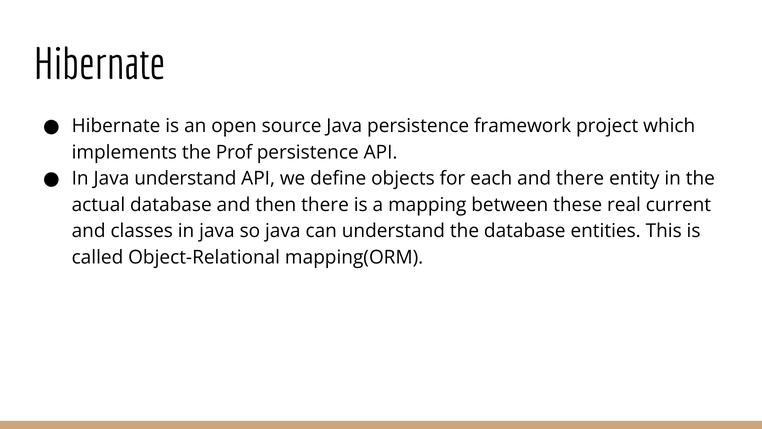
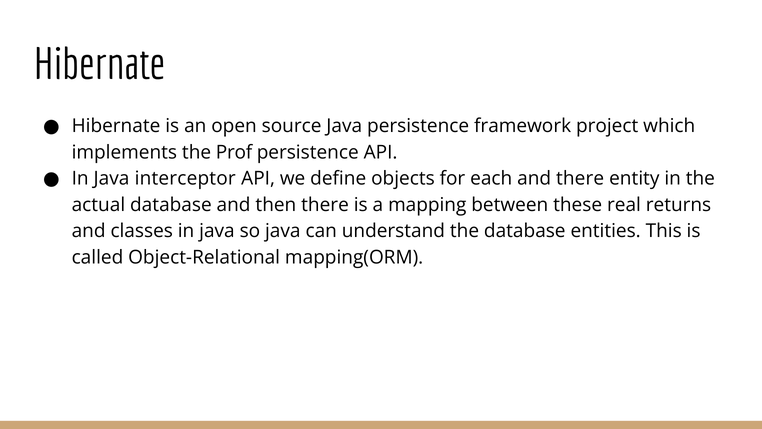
Java understand: understand -> interceptor (185, 178)
current: current -> returns (678, 205)
